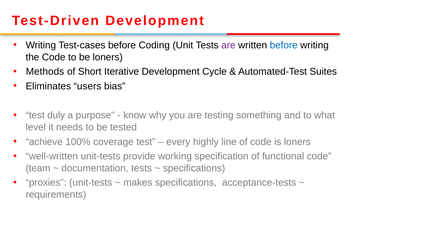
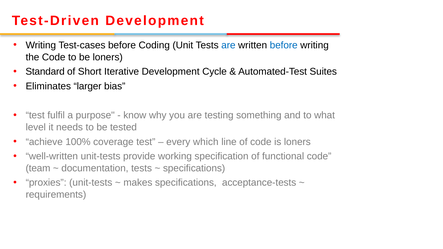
are colour: purple -> blue (228, 45)
Methods: Methods -> Standard (45, 72)
users: users -> larger (88, 86)
duly: duly -> fulfil (56, 115)
highly: highly -> which (206, 142)
